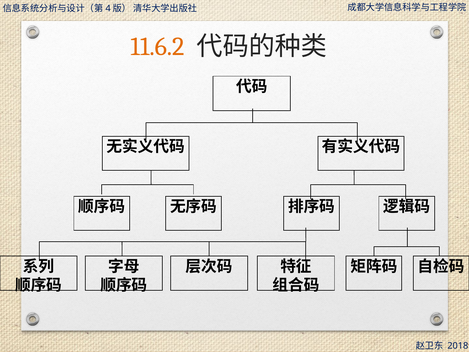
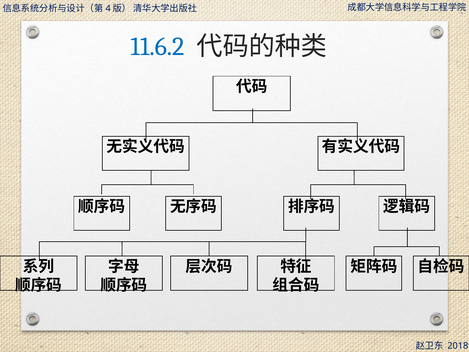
11.6.2 colour: orange -> blue (158, 46)
